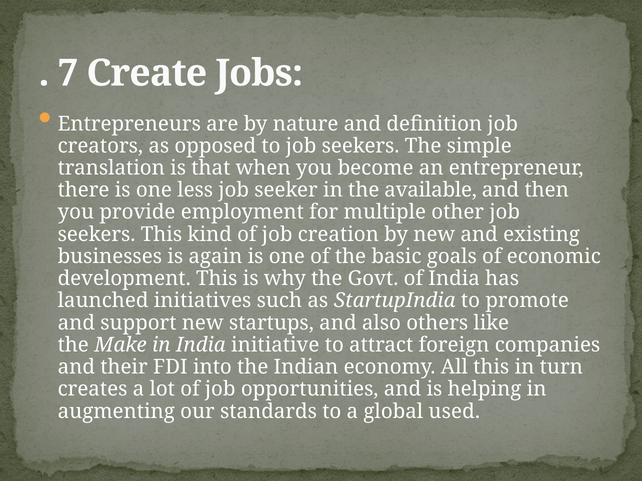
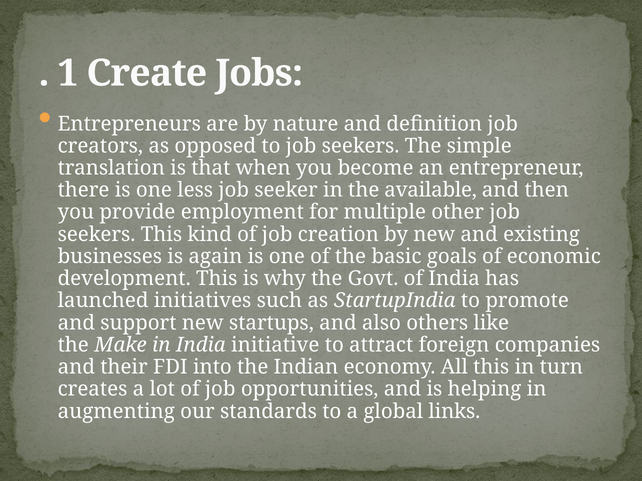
7: 7 -> 1 (68, 73)
used: used -> links (454, 412)
